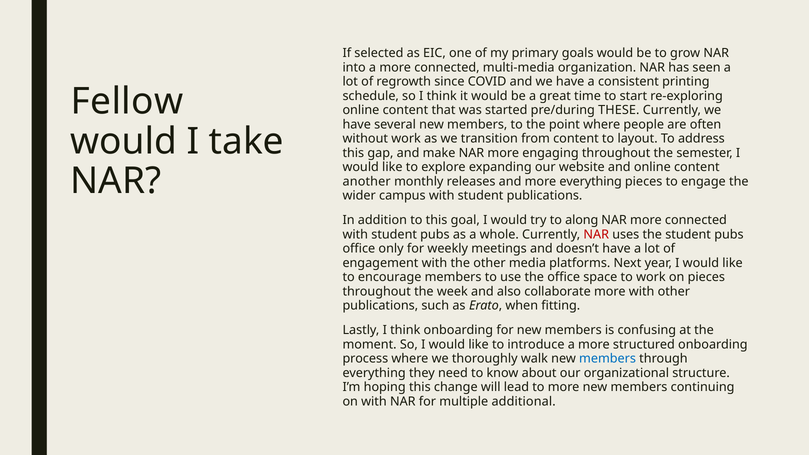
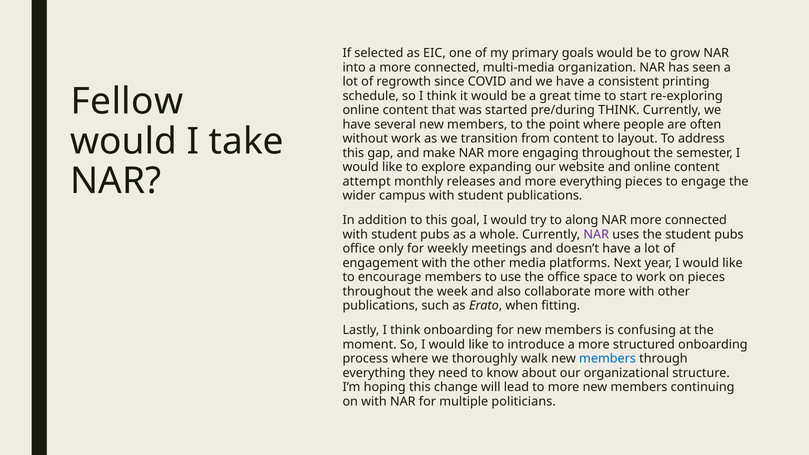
pre/during THESE: THESE -> THINK (619, 110)
another: another -> attempt (367, 182)
NAR colour: red -> purple (596, 234)
additional: additional -> politicians (524, 401)
